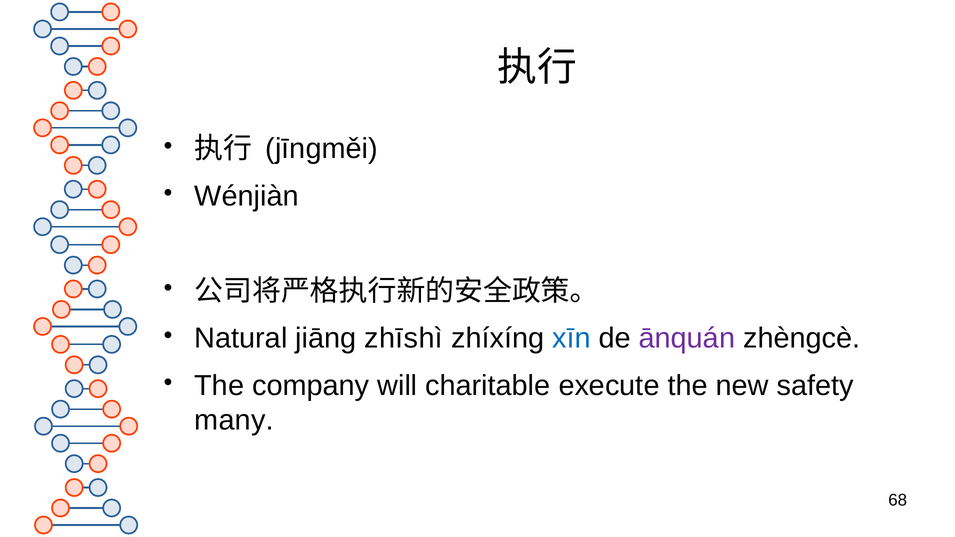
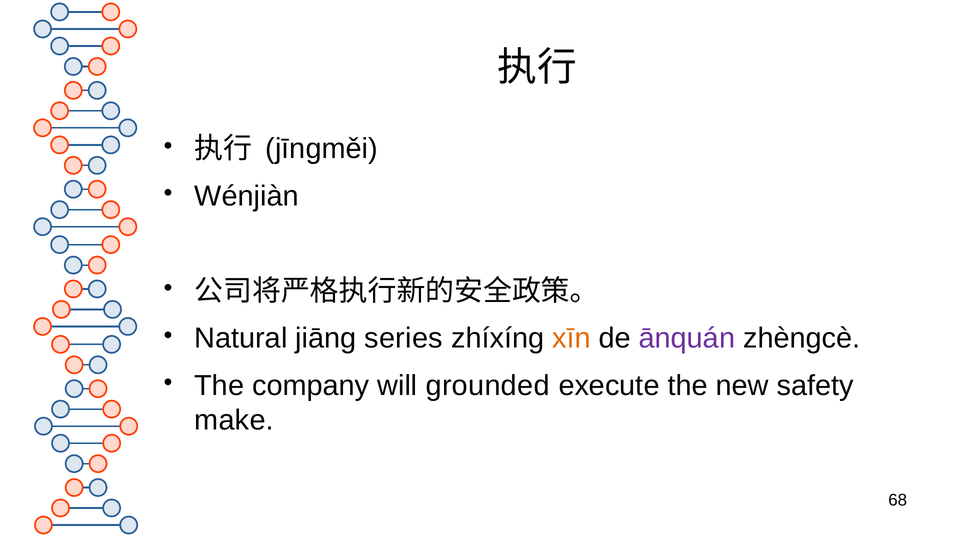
zhīshì: zhīshì -> series (404, 339)
xīn colour: blue -> orange (571, 339)
charitable: charitable -> grounded (488, 386)
many: many -> make (234, 421)
